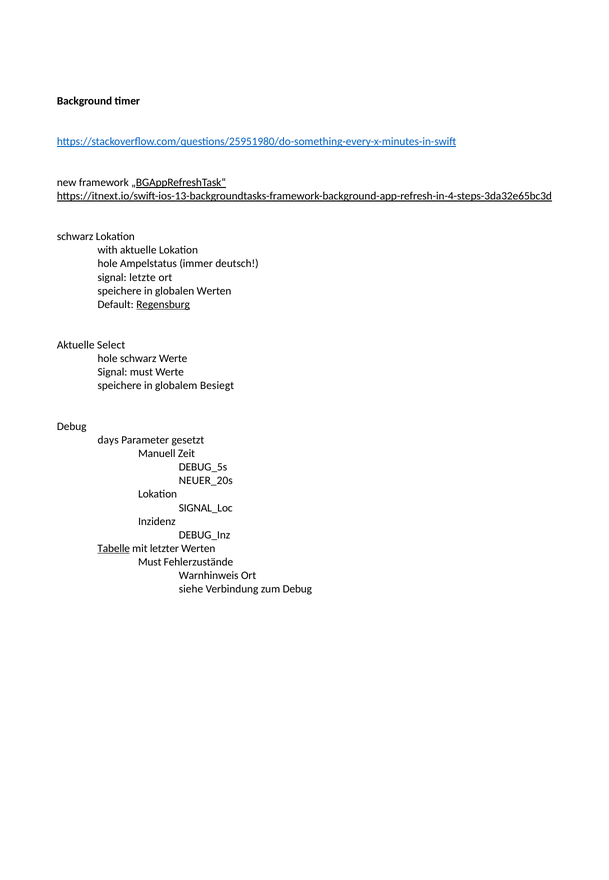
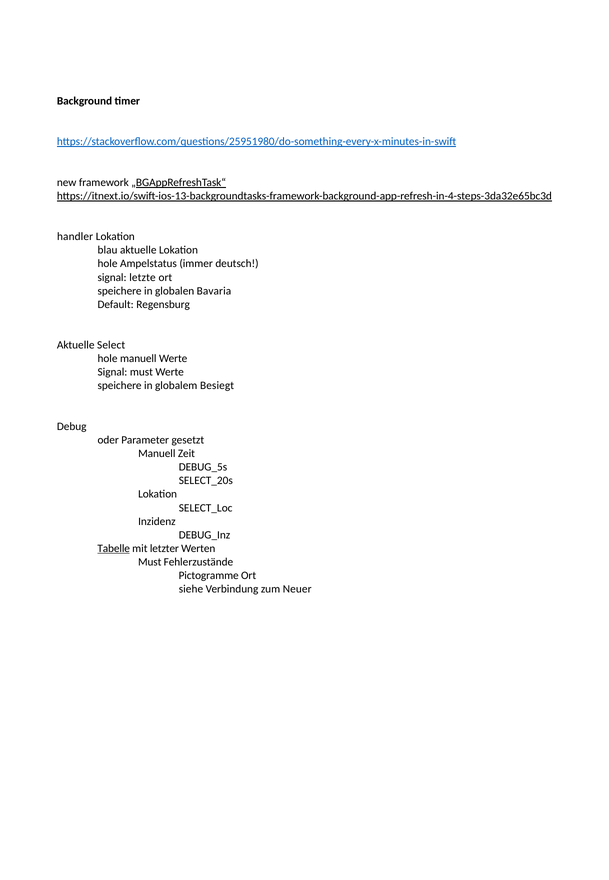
schwarz: schwarz -> handler (75, 237)
with: with -> blau (108, 250)
globalen Werten: Werten -> Bavaria (214, 291)
Regensburg underline: present -> none (163, 304)
hole schwarz: schwarz -> manuell (138, 359)
days: days -> oder (108, 440)
NEUER_20s: NEUER_20s -> SELECT_20s (206, 481)
SIGNAL_Loc: SIGNAL_Loc -> SELECT_Loc (206, 508)
Warnhinweis: Warnhinweis -> Pictogramme (209, 575)
zum Debug: Debug -> Neuer (297, 589)
